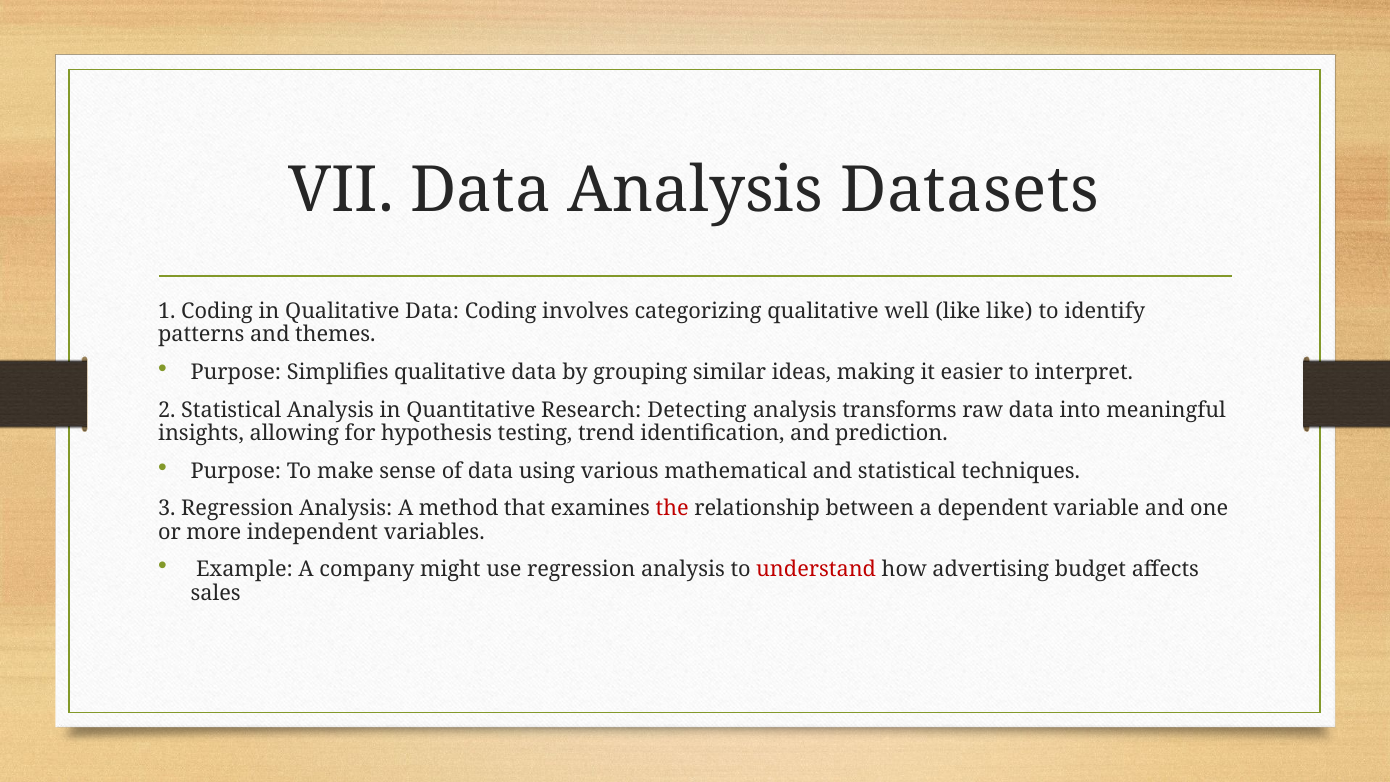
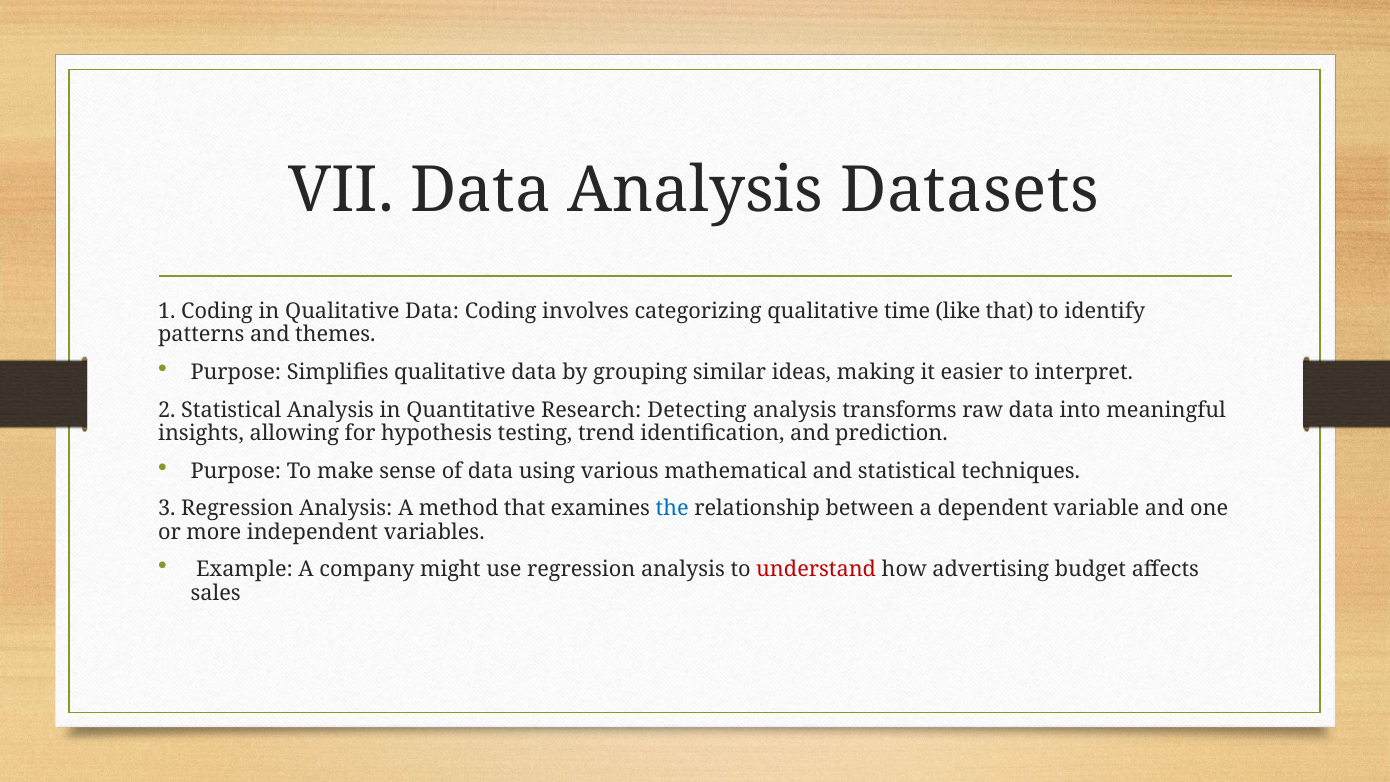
well: well -> time (907, 311)
like like: like -> that (1010, 311)
the colour: red -> blue (672, 508)
